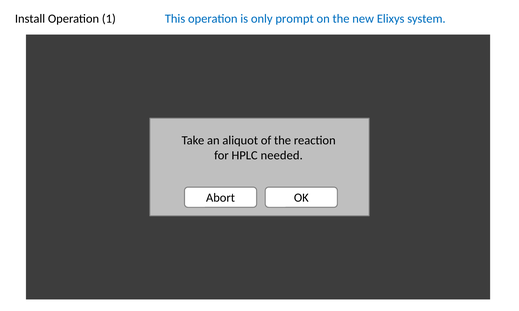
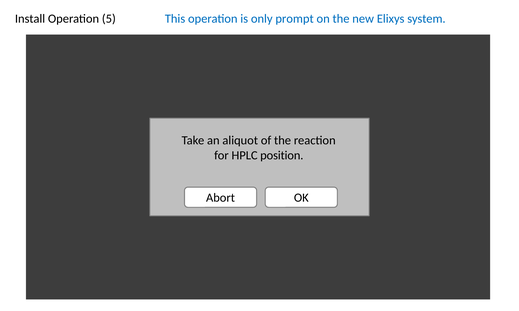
1: 1 -> 5 (109, 19)
needed: needed -> position (282, 155)
